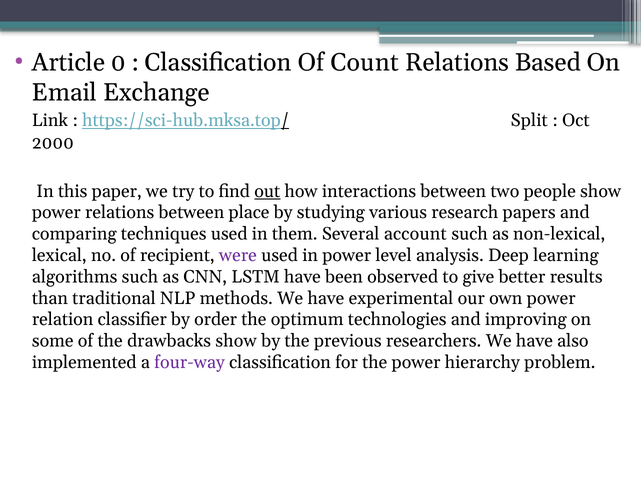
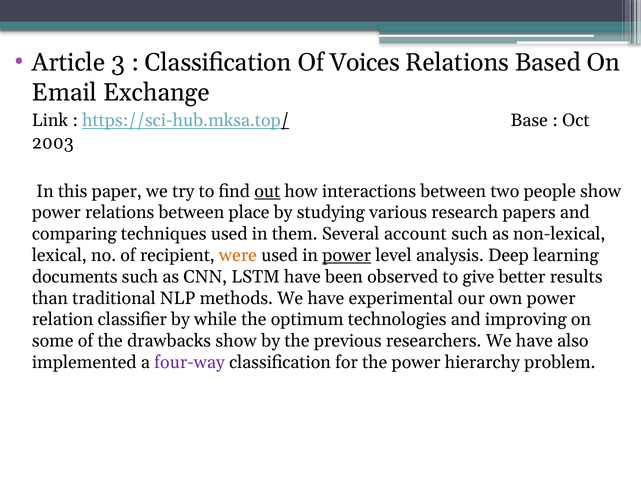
0: 0 -> 3 (118, 63)
Count: Count -> Voices (365, 63)
Split: Split -> Base (529, 120)
2000: 2000 -> 2003 (53, 143)
were colour: purple -> orange (238, 255)
power underline: none -> present (347, 255)
algorithms: algorithms -> documents (75, 277)
order: order -> while (216, 319)
